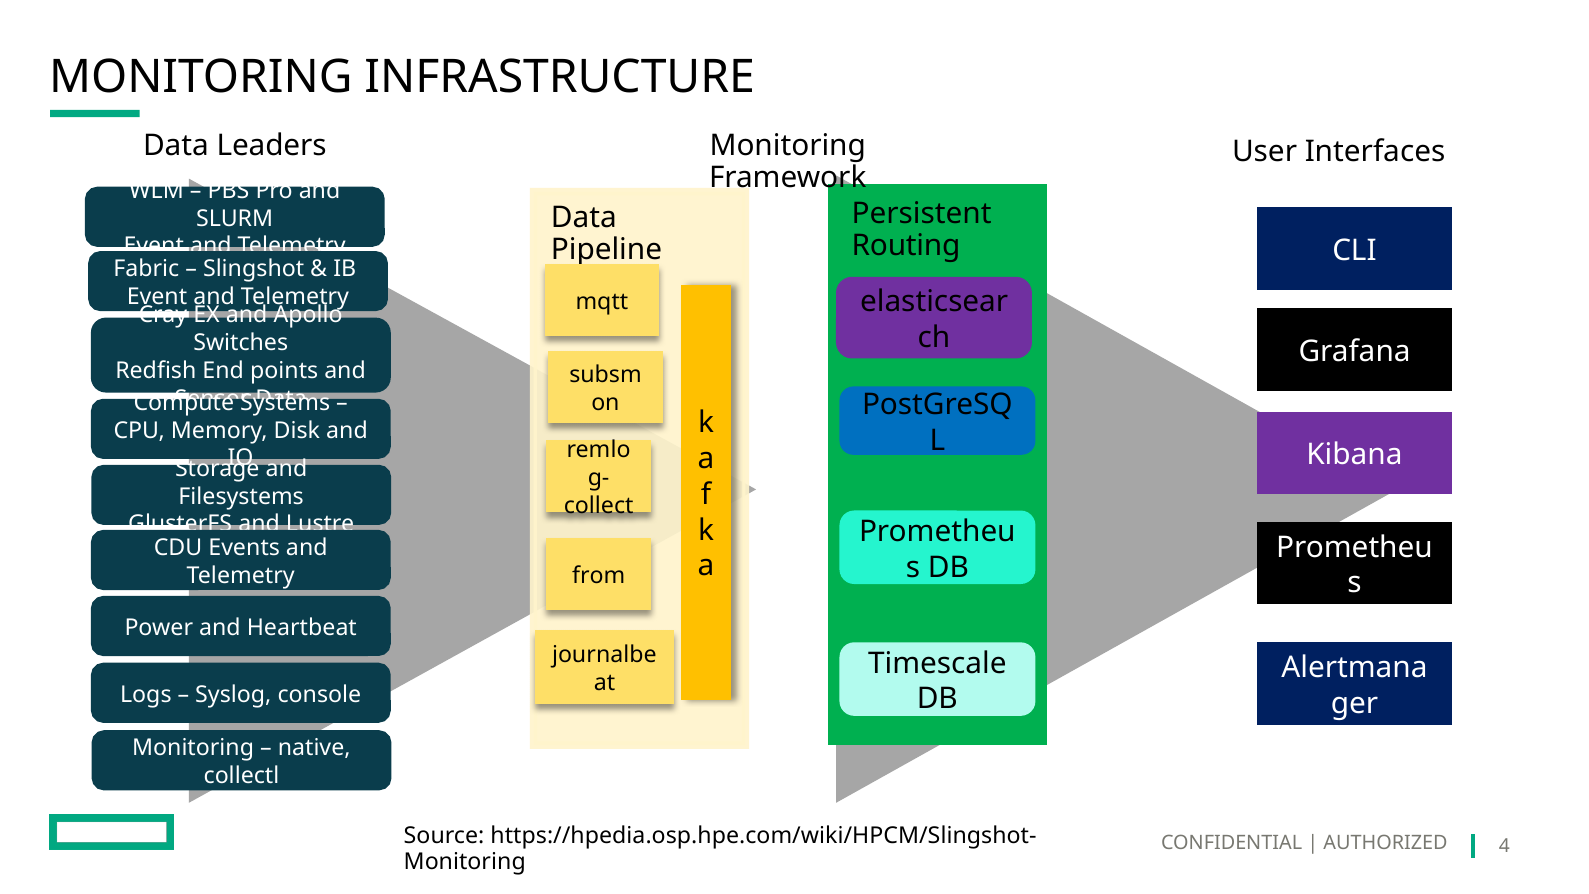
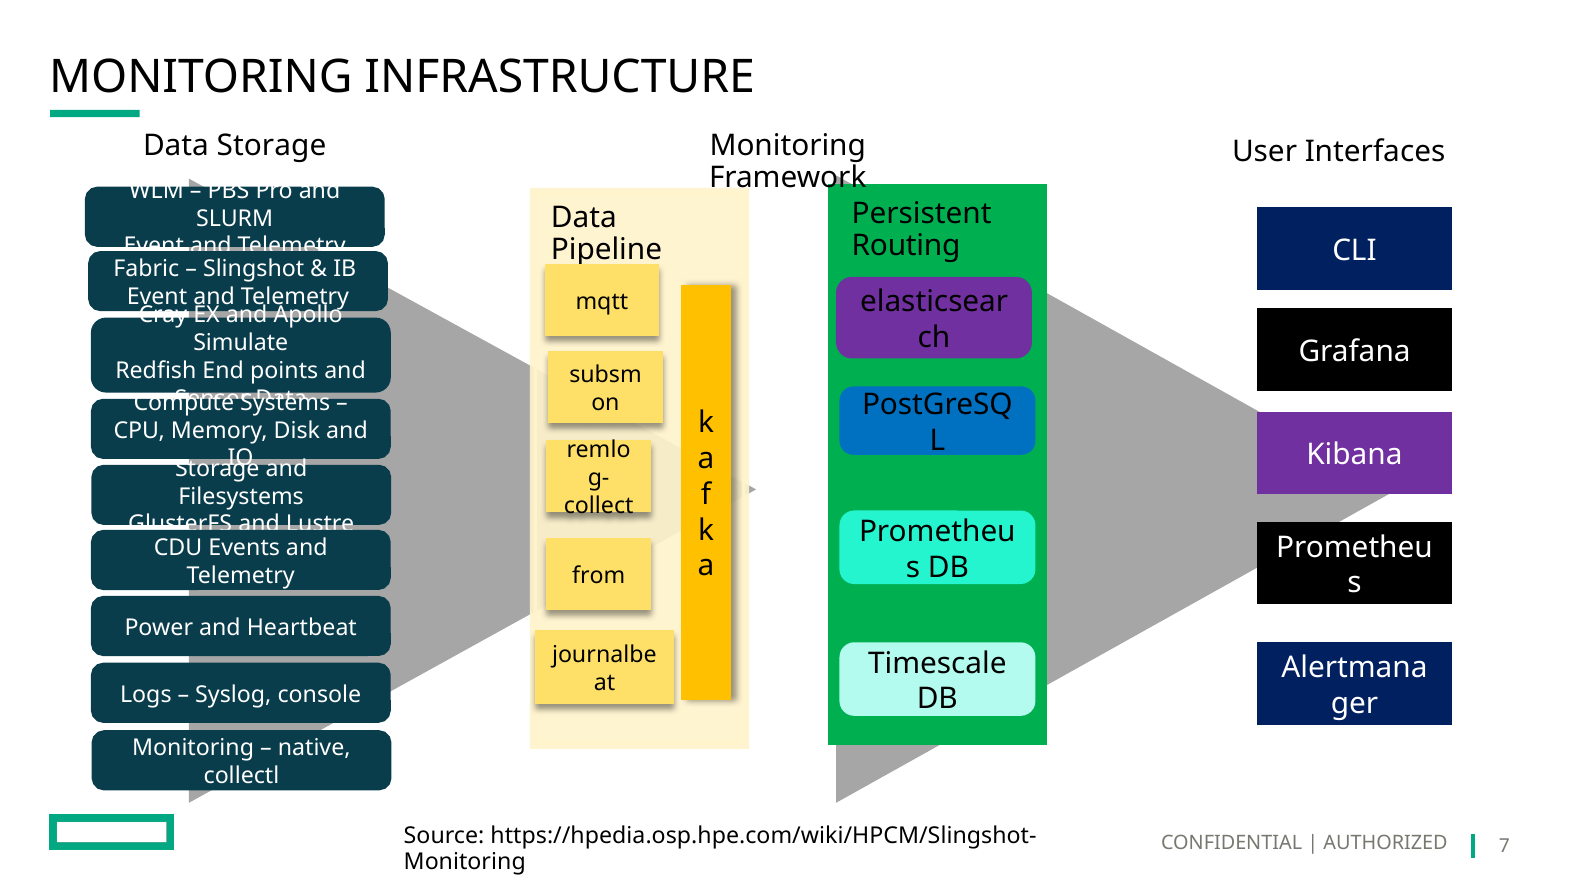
Data Leaders: Leaders -> Storage (271, 146)
Switches: Switches -> Simulate (241, 343)
4: 4 -> 7 (1504, 846)
